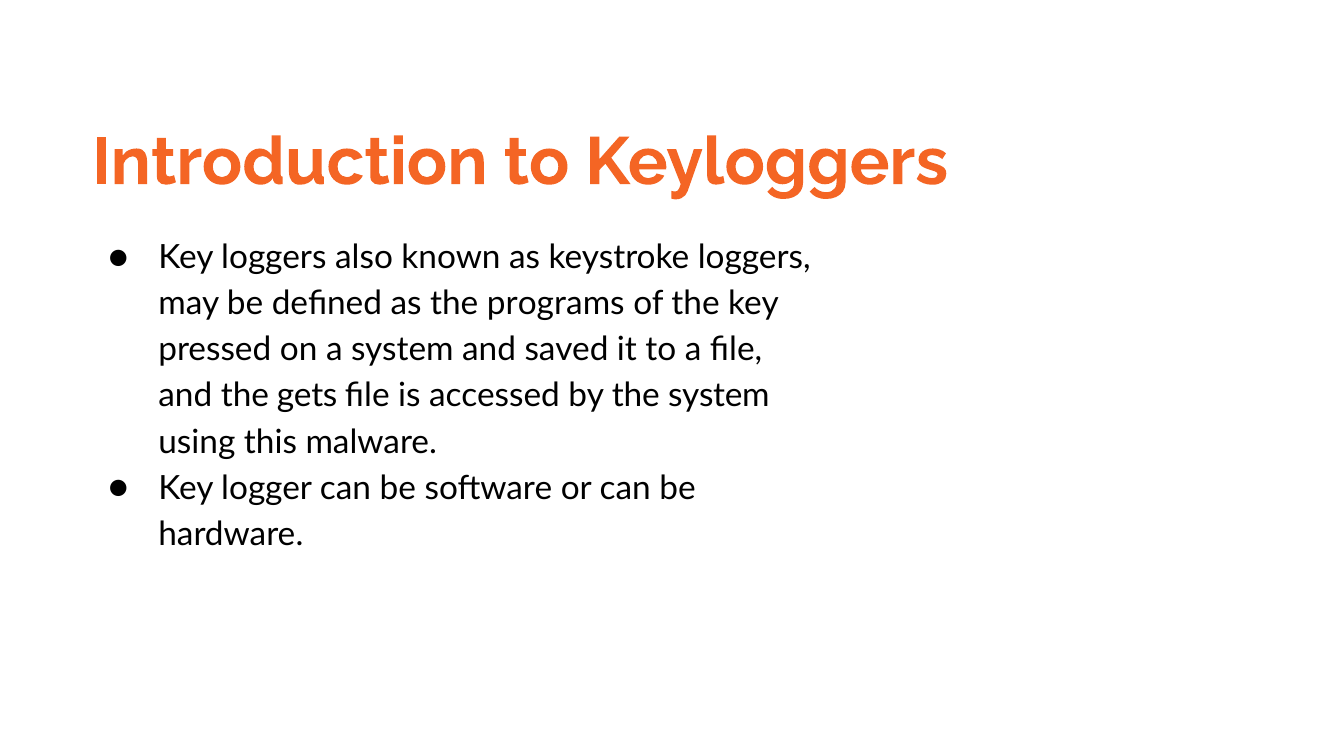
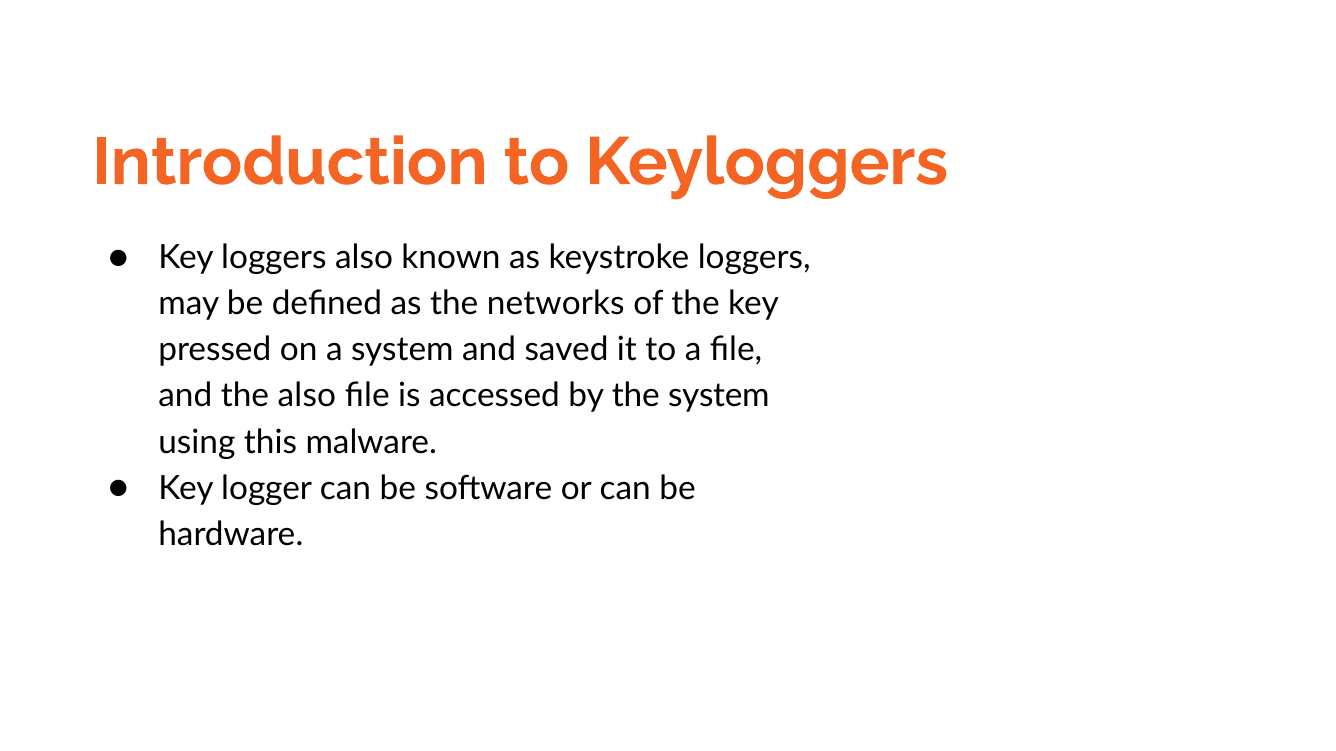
programs: programs -> networks (556, 304)
the gets: gets -> also (307, 396)
